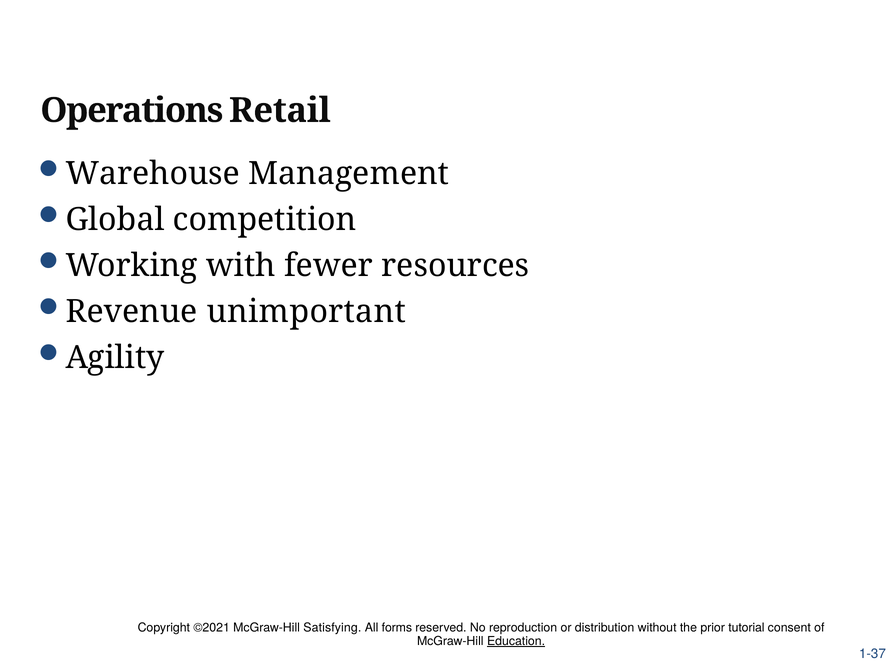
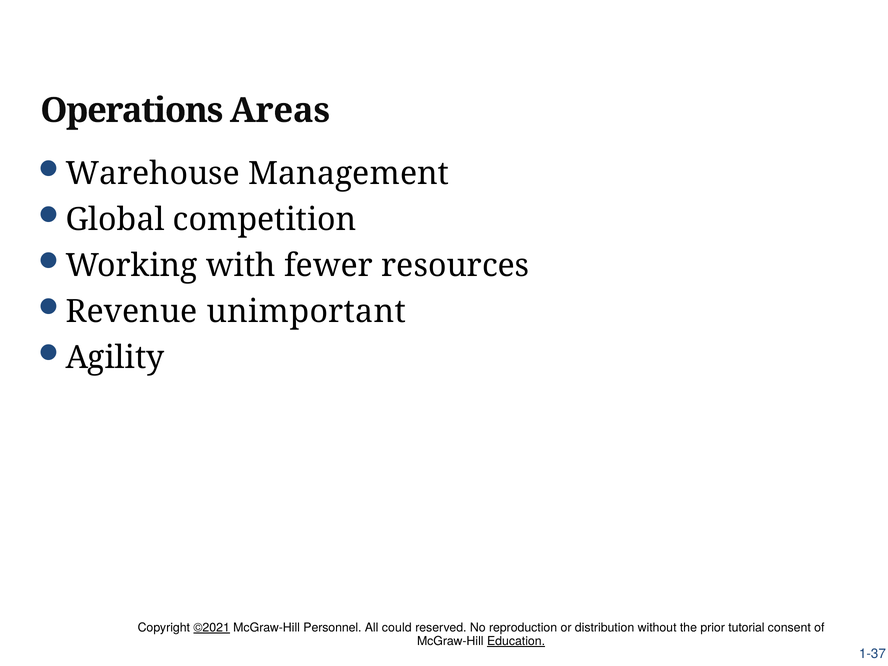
Retail: Retail -> Areas (280, 111)
©2021 underline: none -> present (212, 628)
Satisfying: Satisfying -> Personnel (332, 628)
forms: forms -> could (397, 628)
